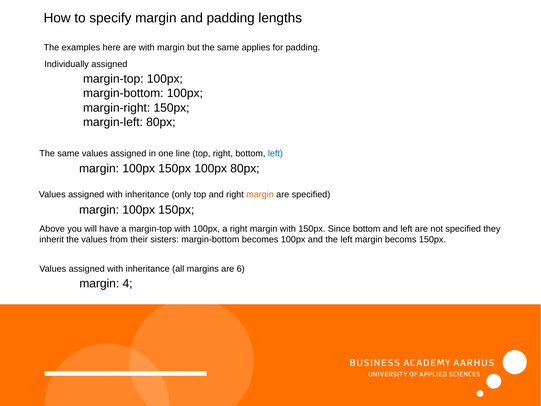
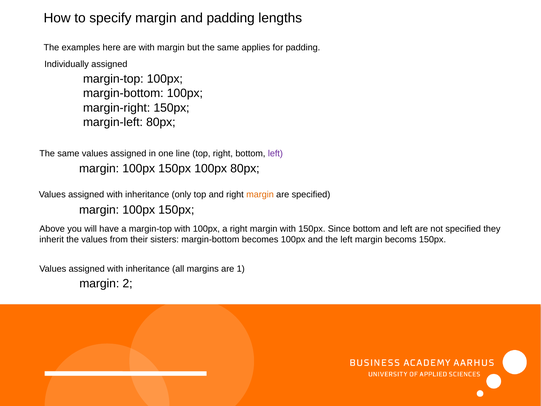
left colour: blue -> purple (275, 154)
6: 6 -> 1 (241, 269)
4: 4 -> 2 (128, 283)
